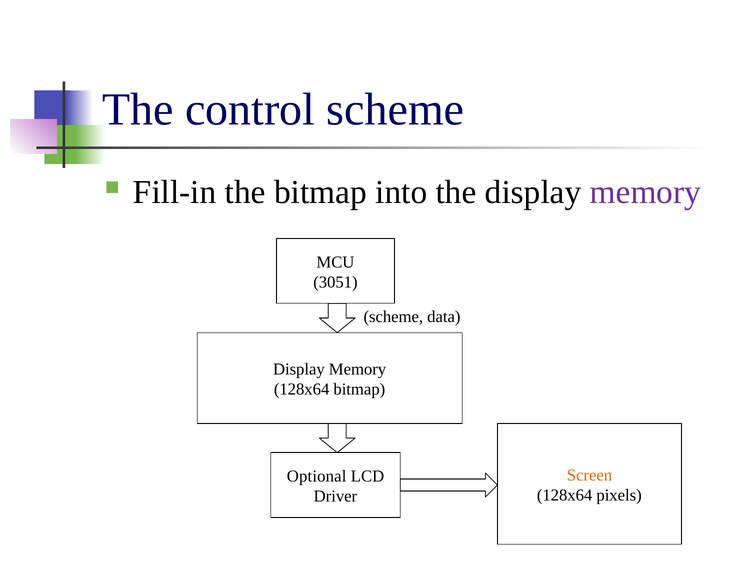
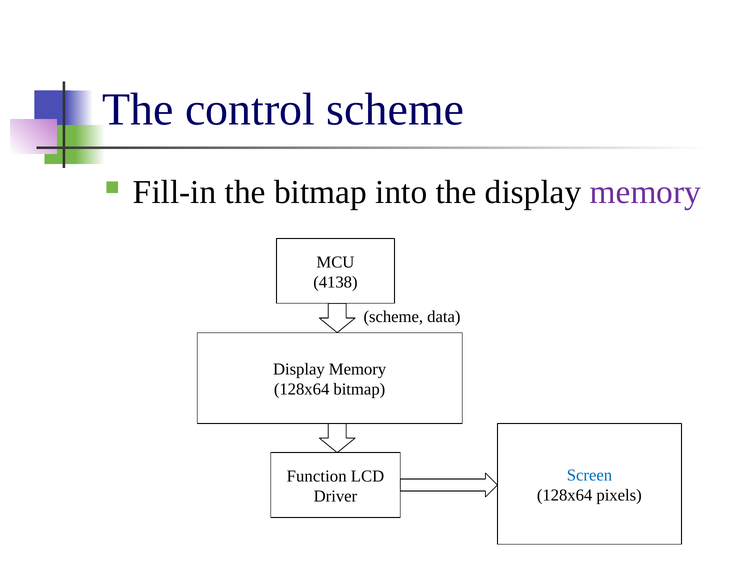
3051: 3051 -> 4138 (335, 282)
Screen colour: orange -> blue (589, 475)
Optional: Optional -> Function (317, 476)
